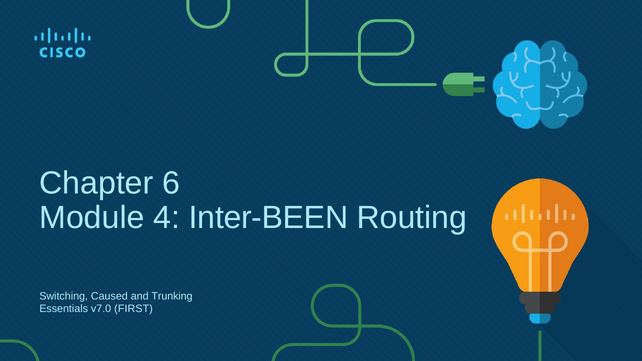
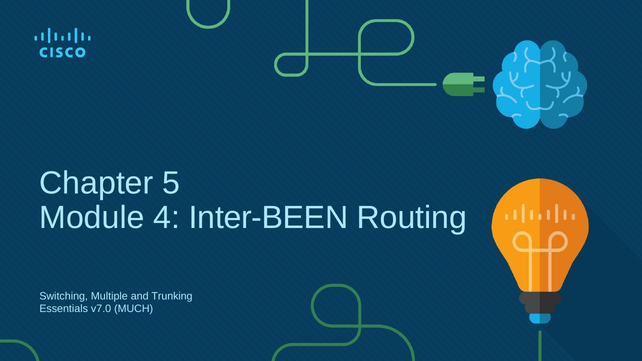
6: 6 -> 5 (171, 183)
Caused: Caused -> Multiple (109, 296)
FIRST: FIRST -> MUCH (134, 309)
